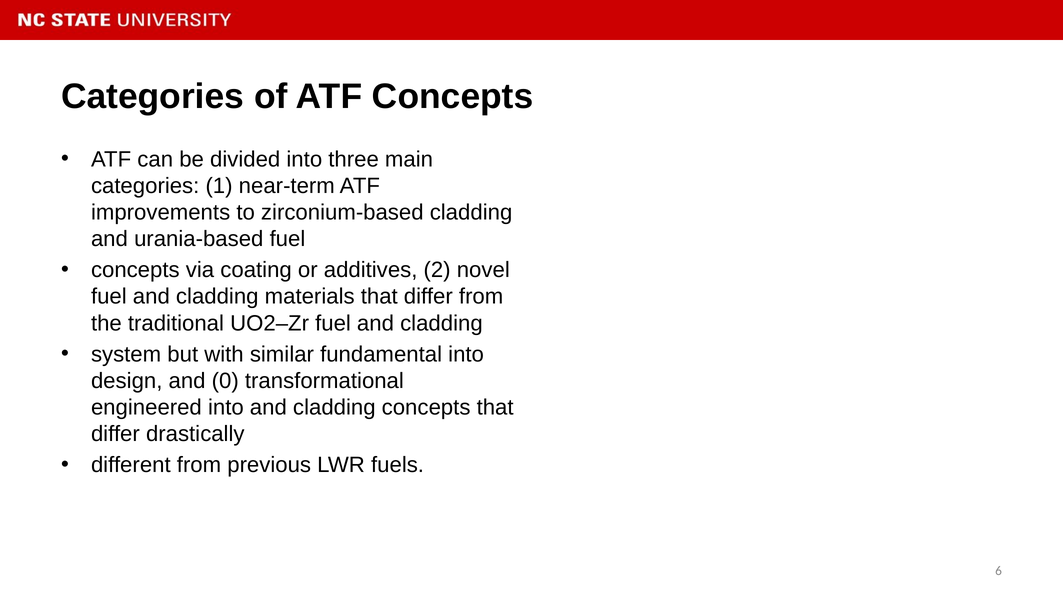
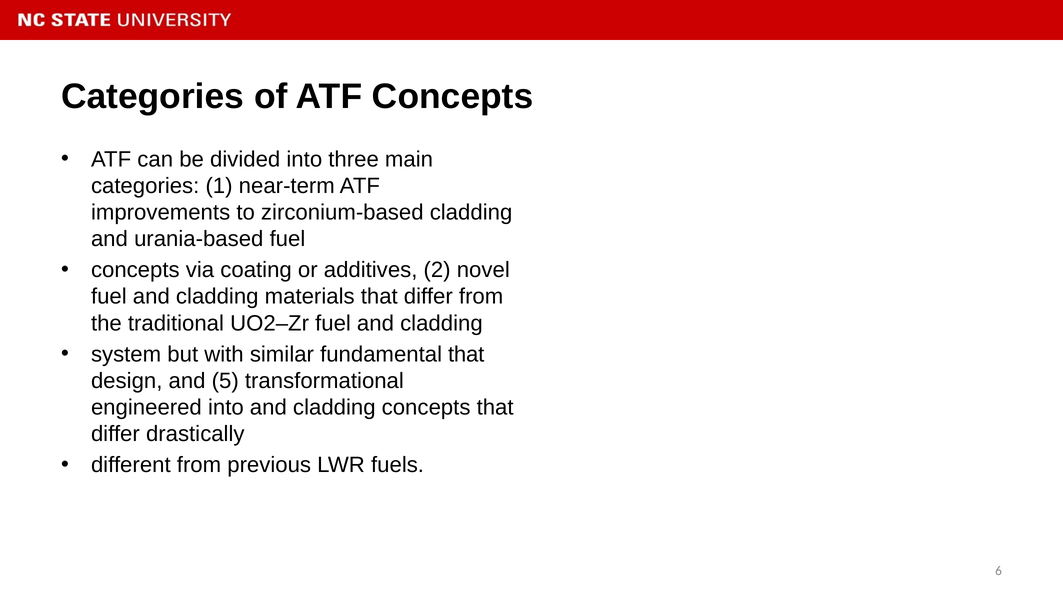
fundamental into: into -> that (466, 354)
0: 0 -> 5 (225, 381)
